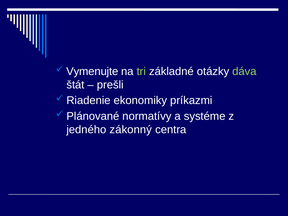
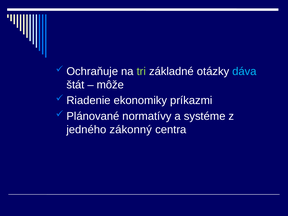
Vymenujte: Vymenujte -> Ochraňuje (92, 71)
dáva colour: light green -> light blue (244, 71)
prešli: prešli -> môže (110, 85)
